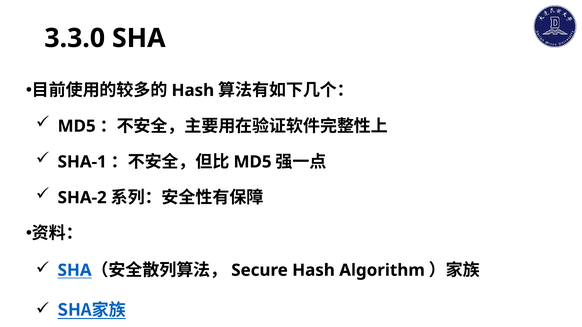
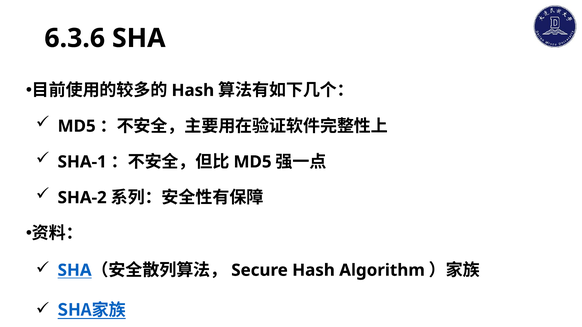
3.3.0: 3.3.0 -> 6.3.6 (75, 38)
